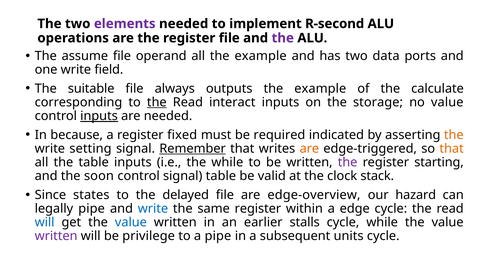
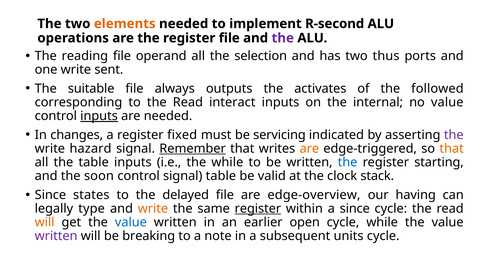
elements colour: purple -> orange (125, 24)
assume: assume -> reading (85, 56)
all the example: example -> selection (261, 56)
data: data -> thus (386, 56)
field: field -> sent (109, 70)
outputs the example: example -> activates (320, 89)
calculate: calculate -> followed (437, 89)
the underline: present -> none (157, 102)
storage: storage -> internal (378, 102)
because: because -> changes (77, 135)
required: required -> servicing (279, 135)
the colour: orange -> purple (454, 135)
setting: setting -> hazard (90, 149)
the colour: purple -> blue (348, 163)
hazard: hazard -> having (416, 195)
legally pipe: pipe -> type (92, 209)
write colour: blue -> orange (153, 209)
register underline: none -> present (258, 209)
a edge: edge -> since (355, 209)
will colour: blue -> orange (45, 223)
stalls: stalls -> open (305, 223)
privilege: privilege -> breaking (149, 237)
a pipe: pipe -> note (218, 237)
